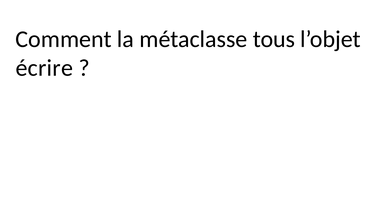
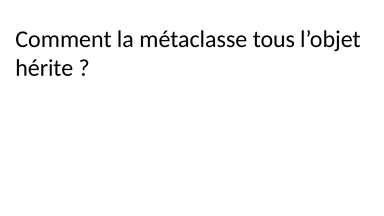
écrire: écrire -> hérite (44, 68)
